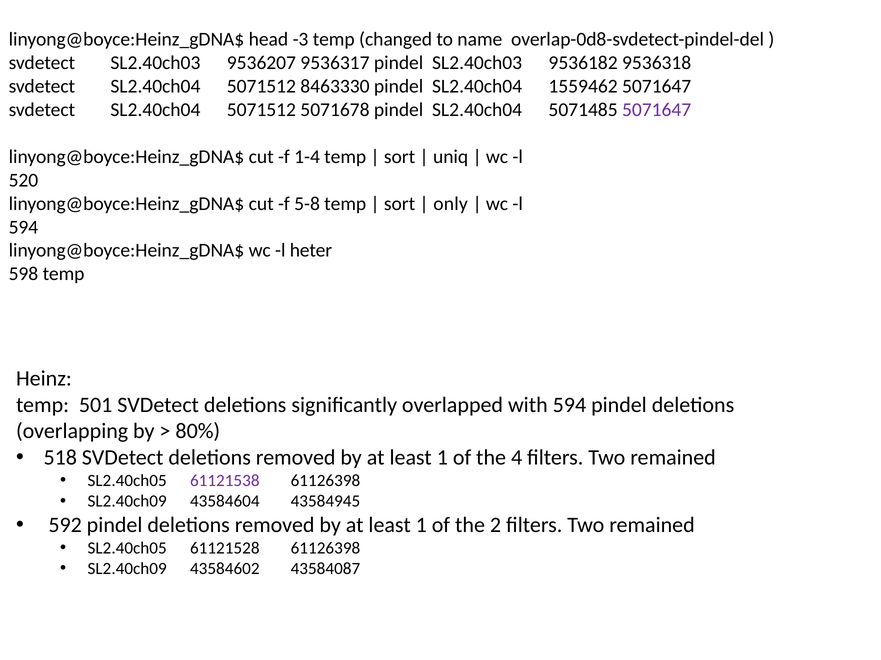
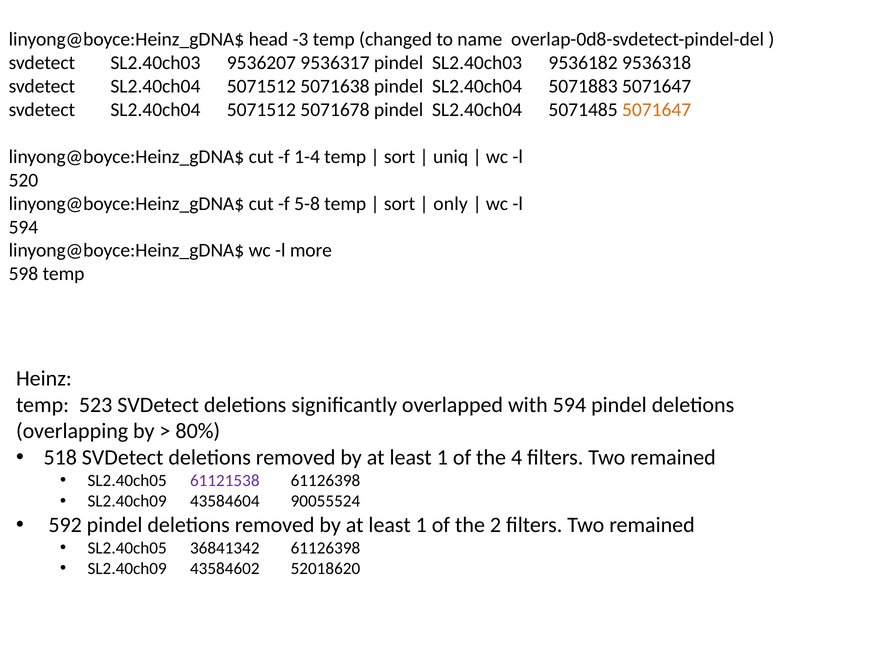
8463330: 8463330 -> 5071638 (335, 86)
1559462: 1559462 -> 5071883 (583, 86)
5071647 colour: purple -> orange (657, 110)
heter: heter -> more (311, 251)
501: 501 -> 523 (96, 405)
43584945: 43584945 -> 90055524 (325, 502)
61121528: 61121528 -> 36841342 (225, 549)
43584087: 43584087 -> 52018620 (325, 569)
